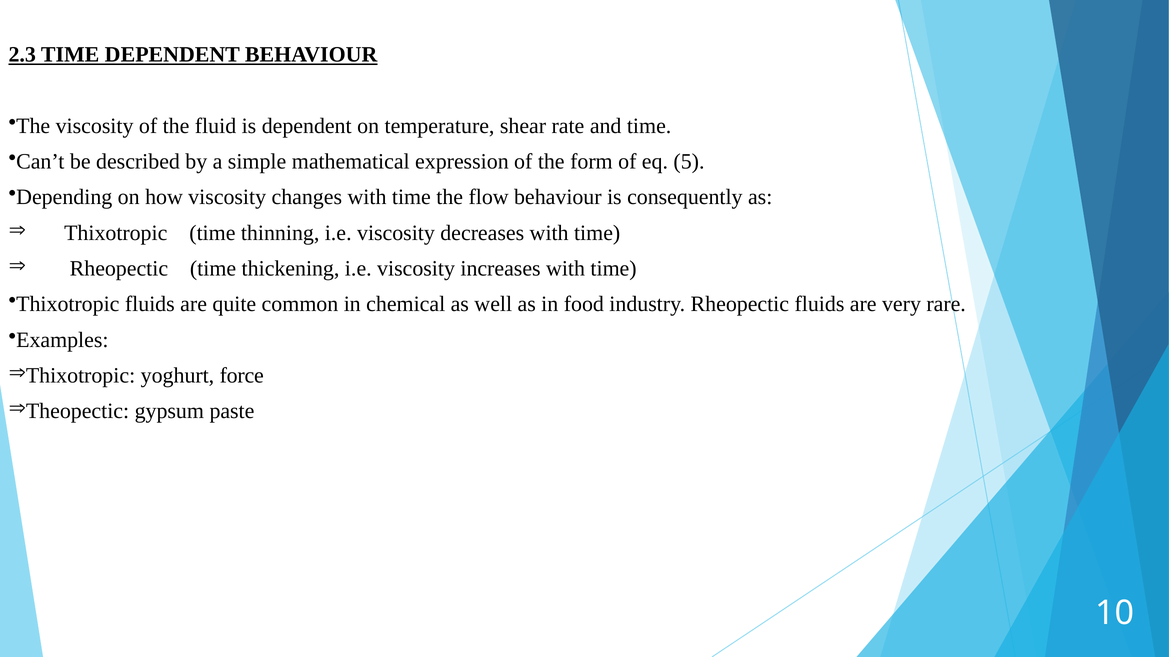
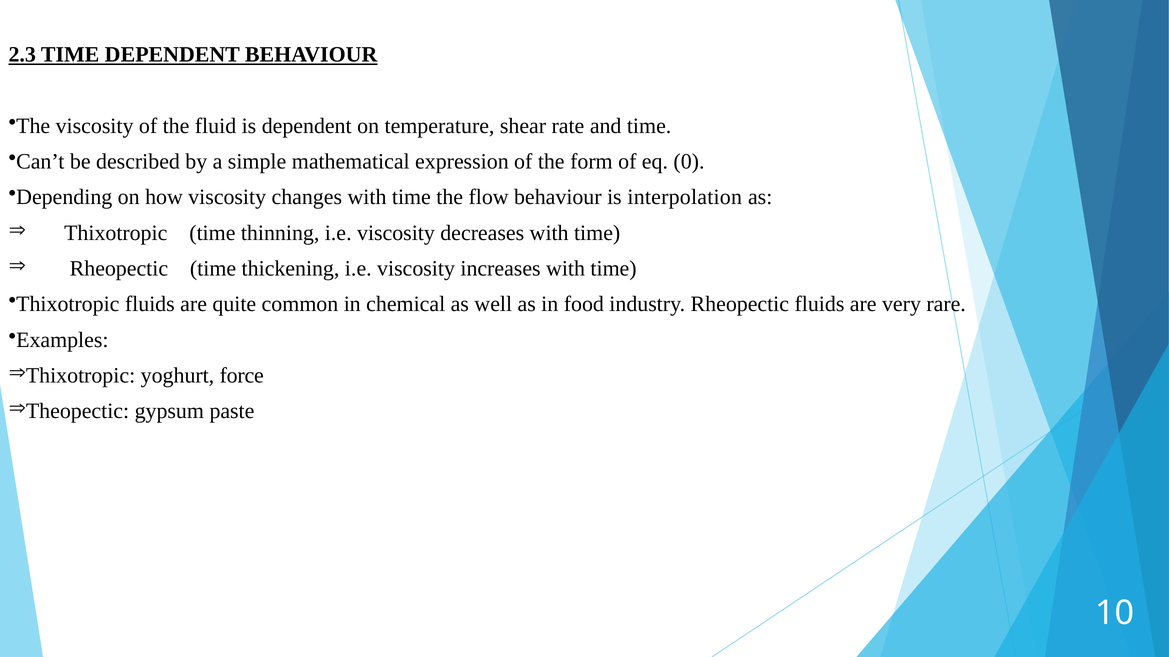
5: 5 -> 0 (689, 162)
consequently: consequently -> interpolation (685, 197)
